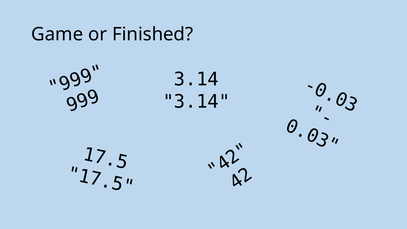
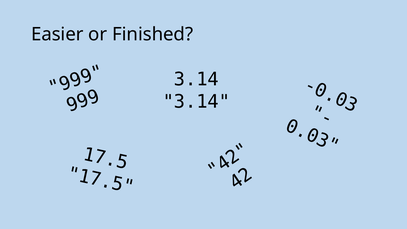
Game: Game -> Easier (57, 34)
